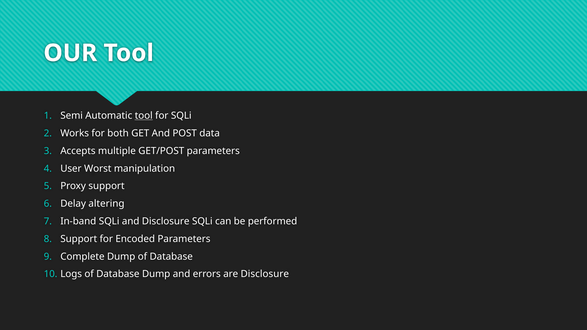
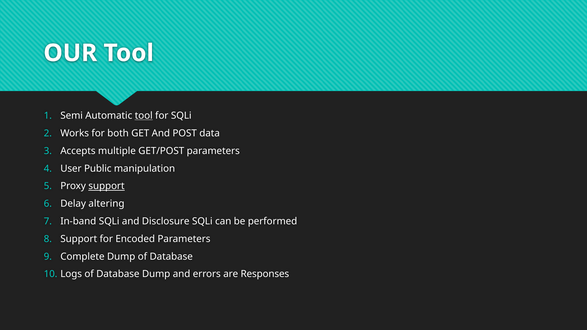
Worst: Worst -> Public (98, 169)
support underline: none -> present (106, 186)
are Disclosure: Disclosure -> Responses (265, 274)
